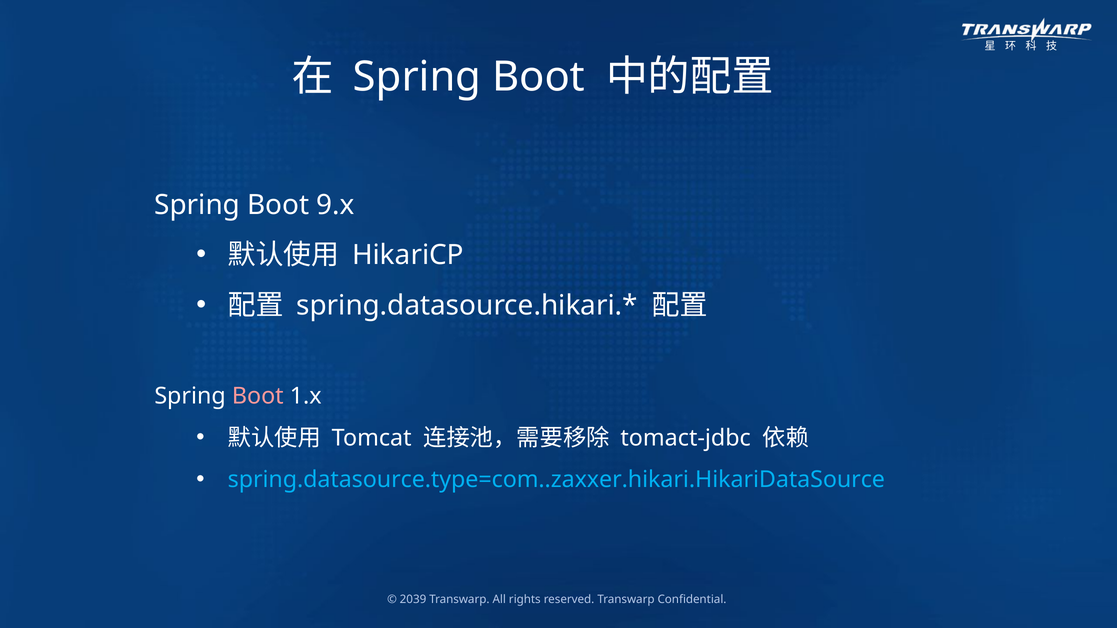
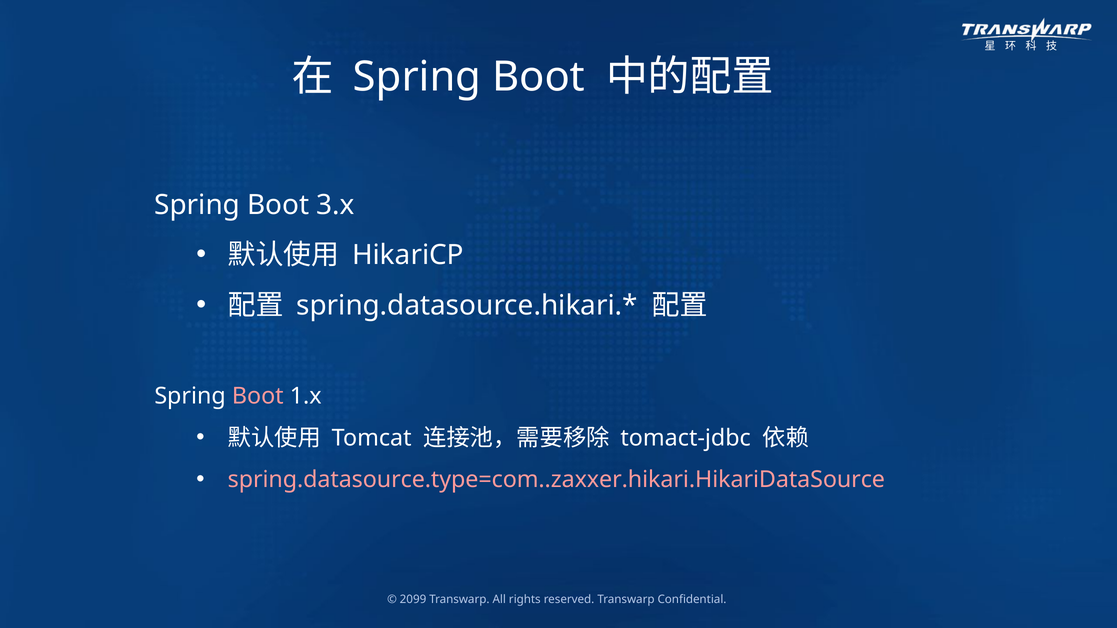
9.x: 9.x -> 3.x (336, 205)
spring.datasource.type=com..zaxxer.hikari.HikariDataSource colour: light blue -> pink (556, 480)
2039: 2039 -> 2099 (413, 600)
